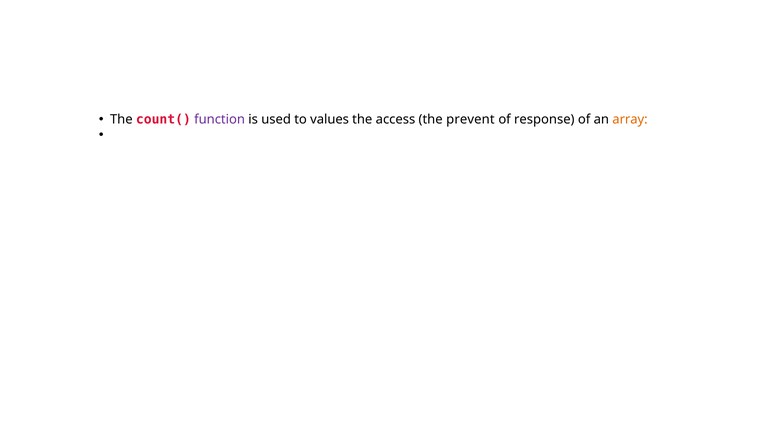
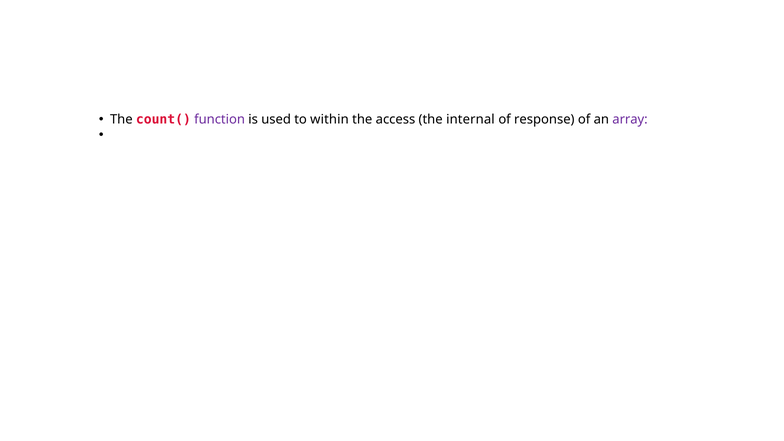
values: values -> within (329, 120)
prevent: prevent -> internal (470, 120)
array colour: orange -> purple (630, 120)
